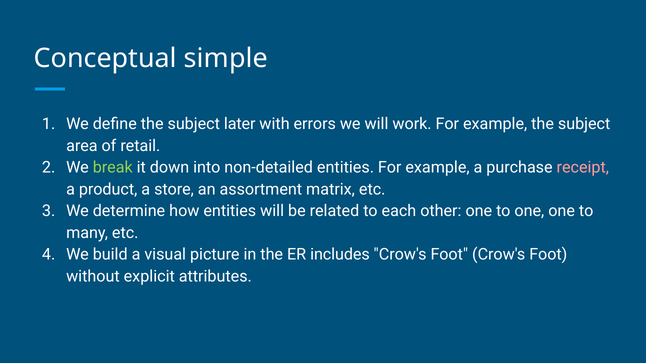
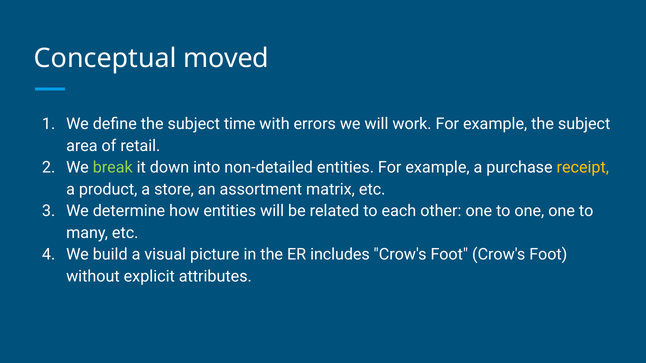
simple: simple -> moved (226, 59)
later: later -> time (240, 124)
receipt colour: pink -> yellow (583, 168)
